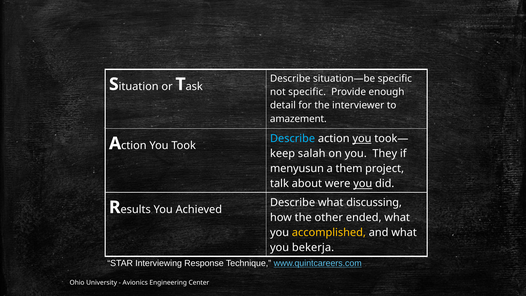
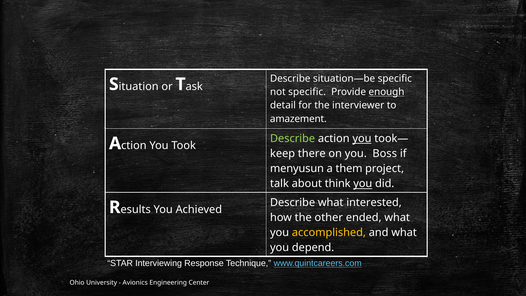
enough underline: none -> present (386, 92)
Describe colour: light blue -> light green (293, 139)
salah: salah -> there (312, 154)
They: They -> Boss (385, 154)
were: were -> think (338, 184)
discussing: discussing -> interested (374, 202)
bekerja: bekerja -> depend (313, 247)
